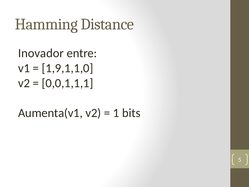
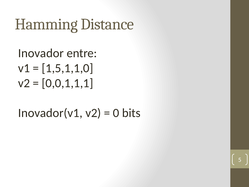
1,9,1,1,0: 1,9,1,1,0 -> 1,5,1,1,0 (68, 68)
Aumenta(v1: Aumenta(v1 -> Inovador(v1 (50, 113)
1: 1 -> 0 (116, 113)
